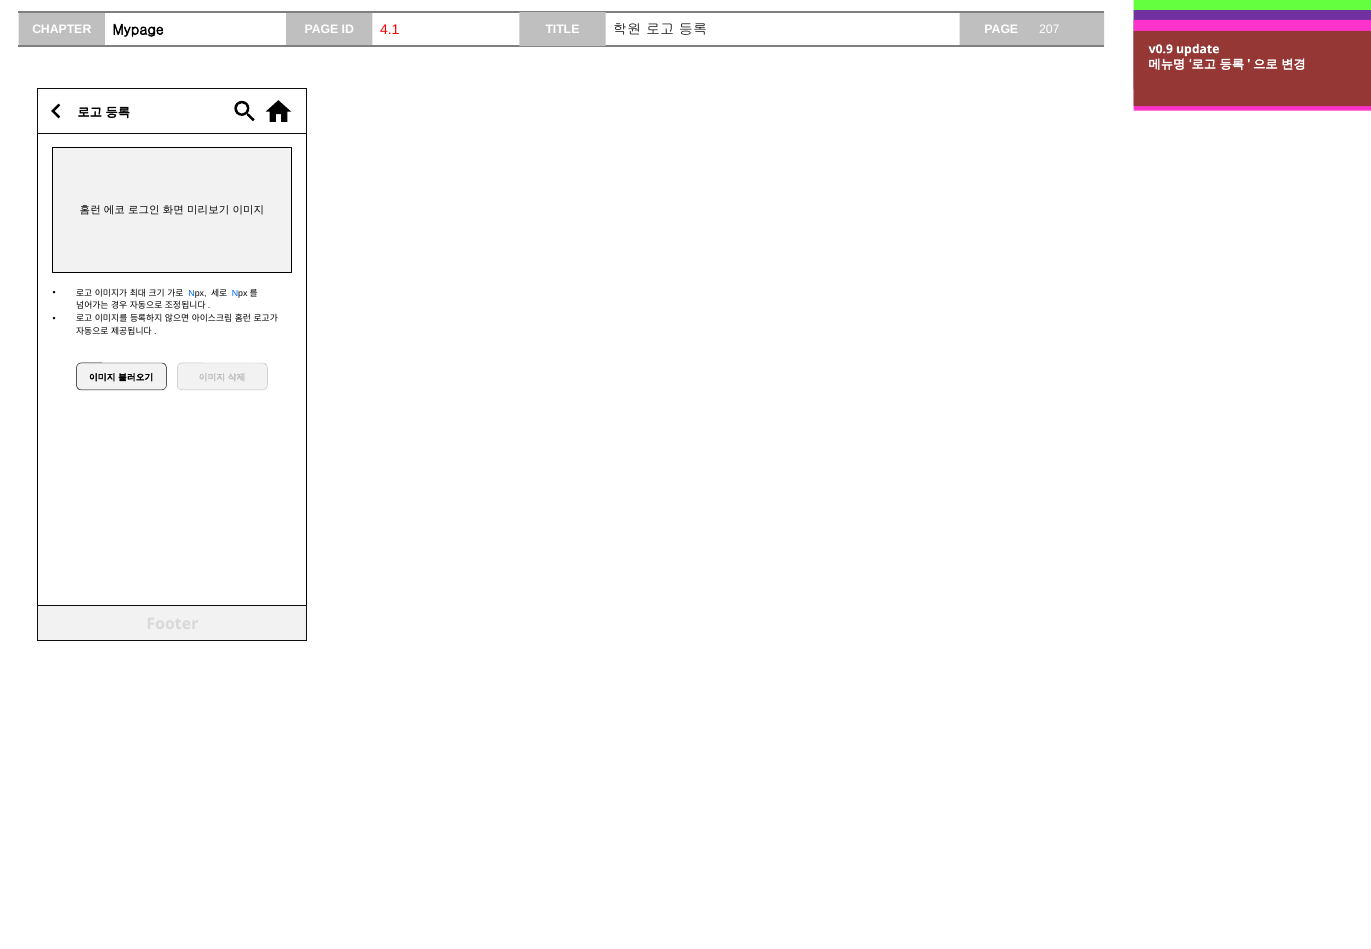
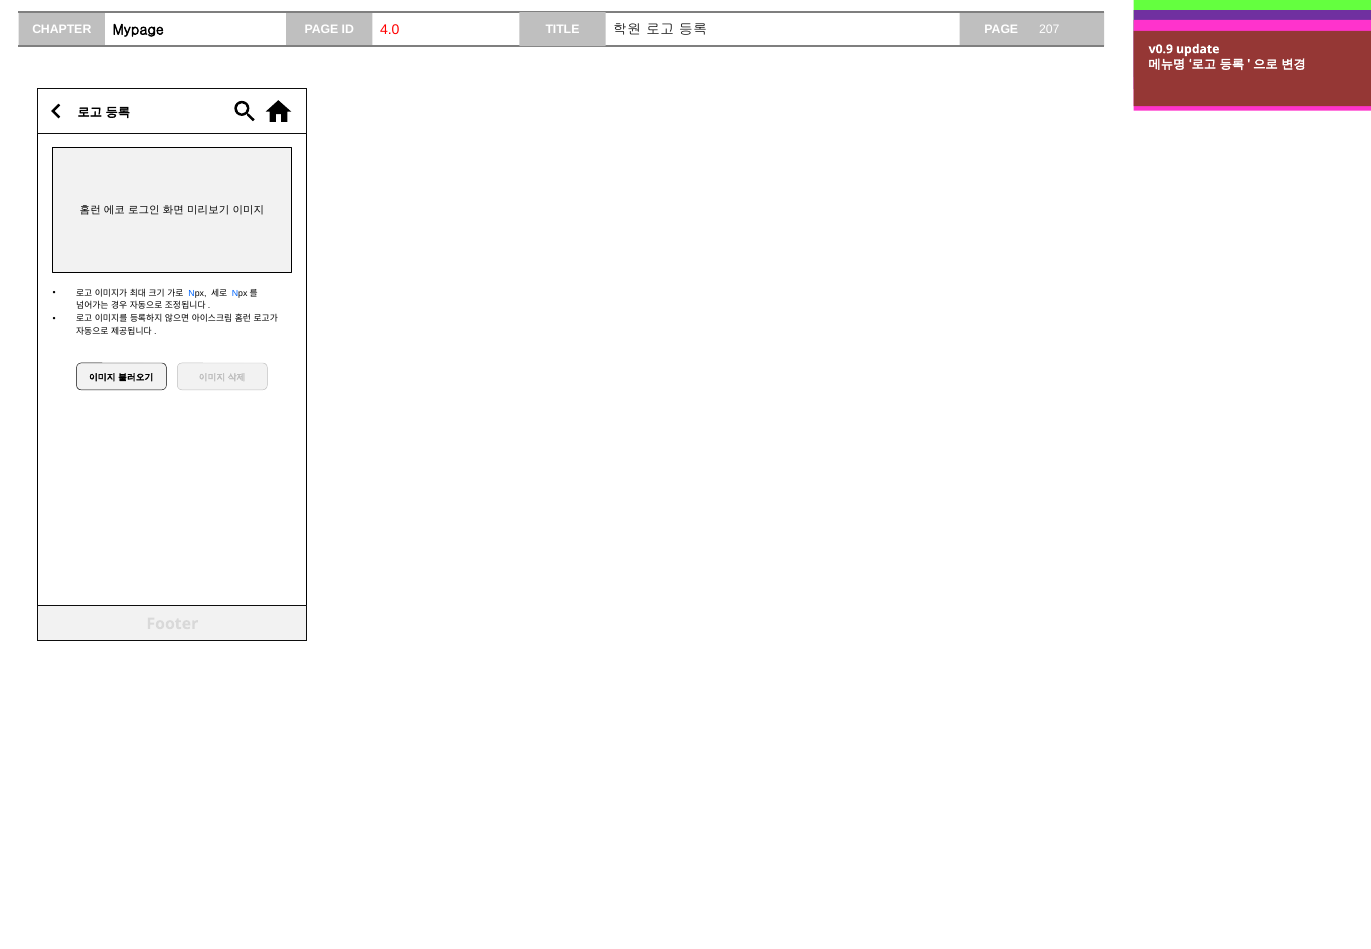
4.1: 4.1 -> 4.0 (390, 30)
